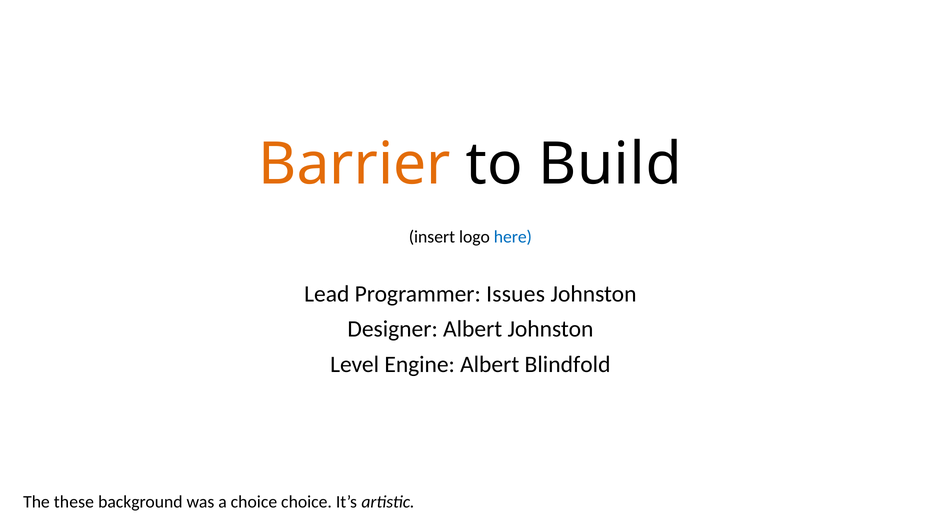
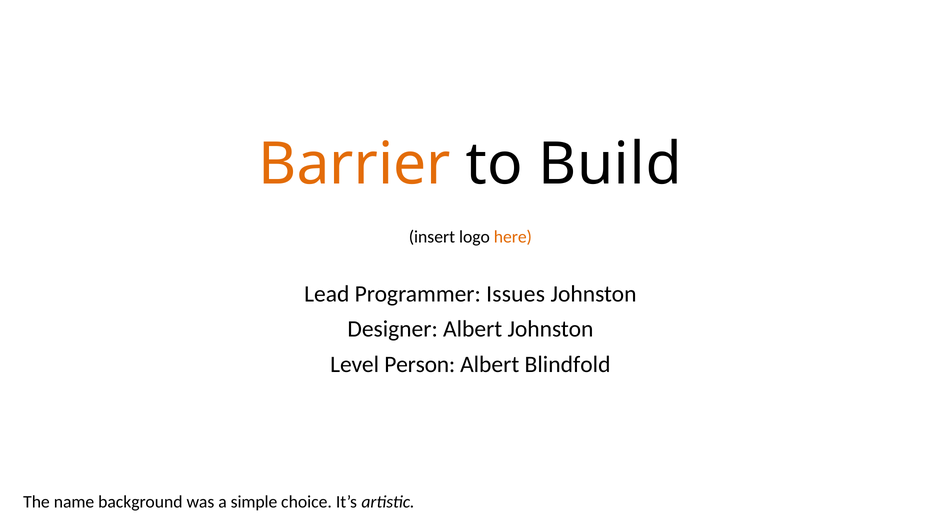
here colour: blue -> orange (513, 237)
Engine: Engine -> Person (420, 365)
these: these -> name (74, 502)
a choice: choice -> simple (254, 502)
